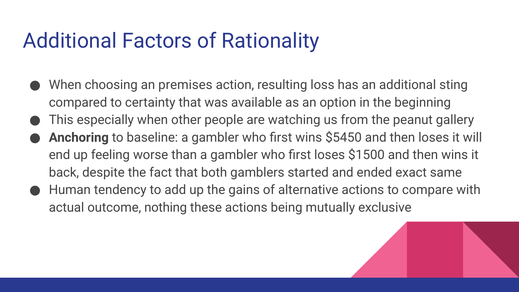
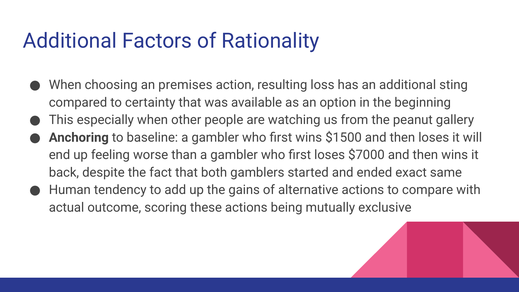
$5450: $5450 -> $1500 (344, 137)
$1500: $1500 -> $7000 (366, 155)
nothing: nothing -> scoring (166, 207)
